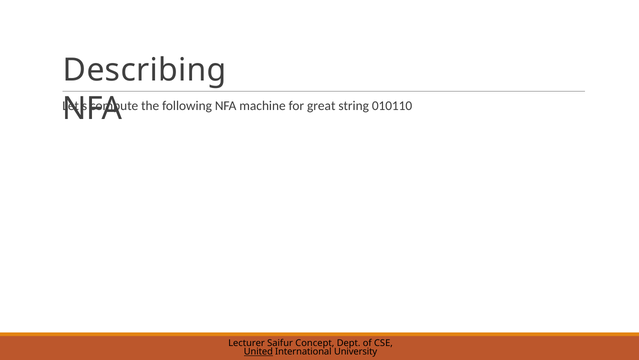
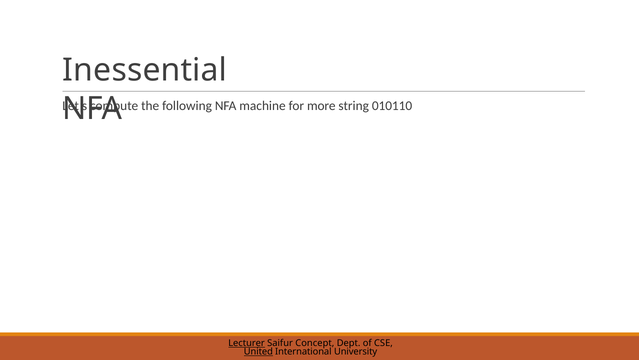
Describing: Describing -> Inessential (145, 70)
great: great -> more (321, 106)
Lecturer underline: none -> present (247, 343)
